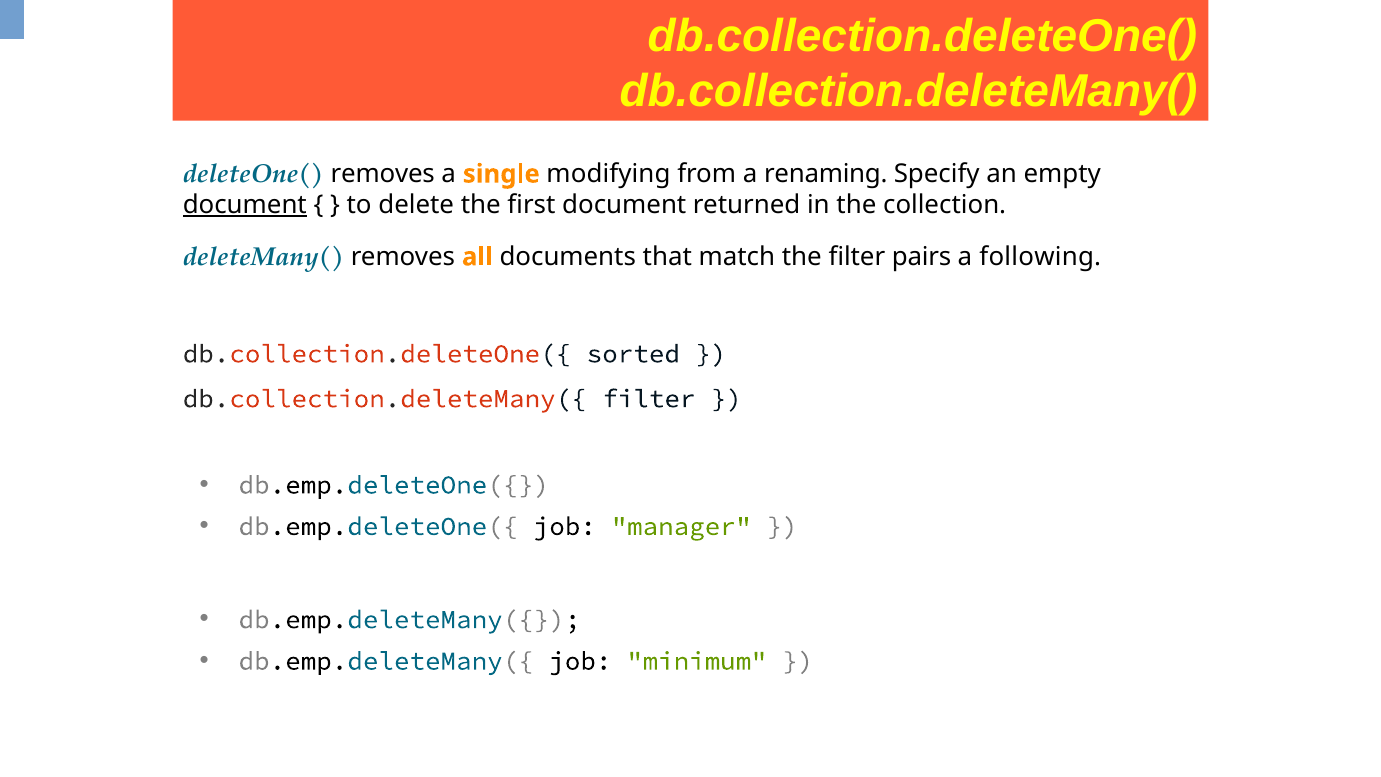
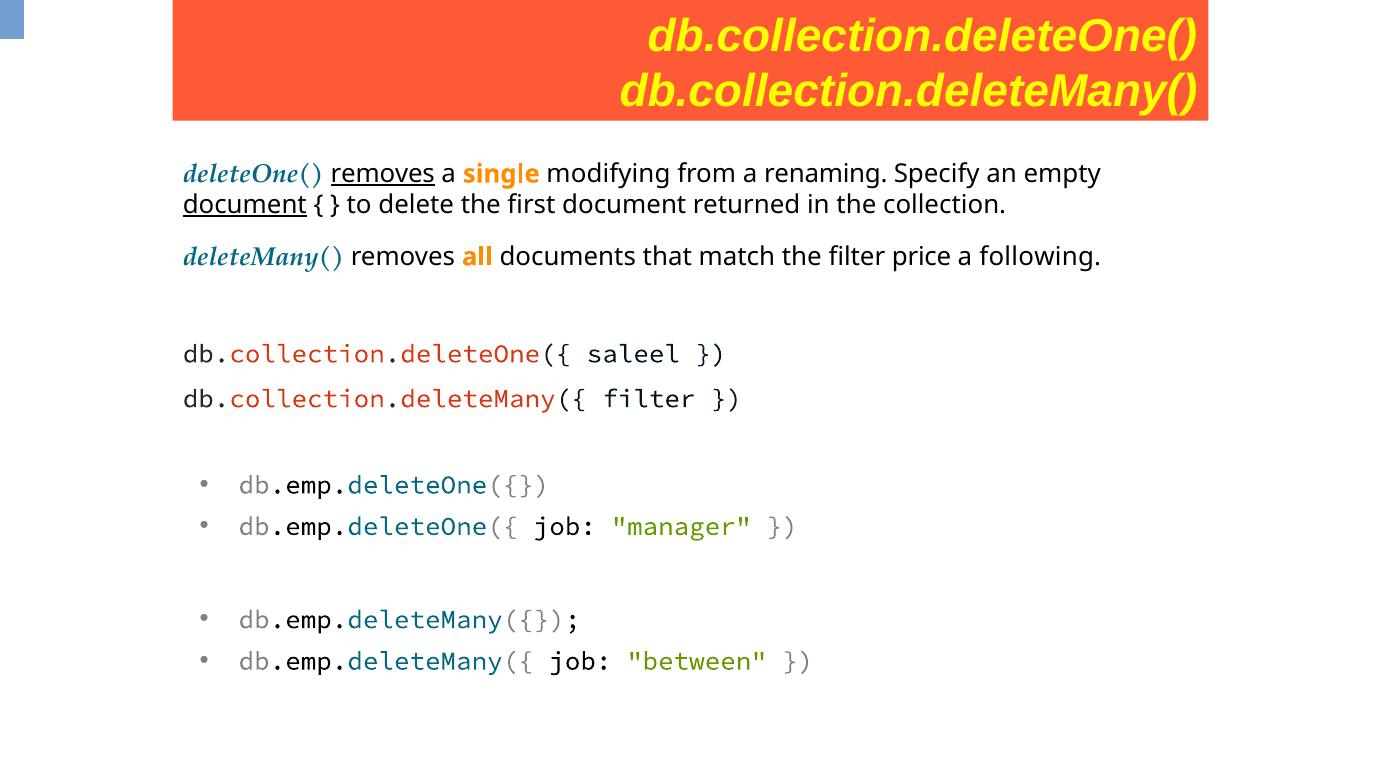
removes underline: none -> present (383, 174)
pairs: pairs -> price (922, 257)
sorted: sorted -> saleel (633, 354)
minimum: minimum -> between (697, 661)
